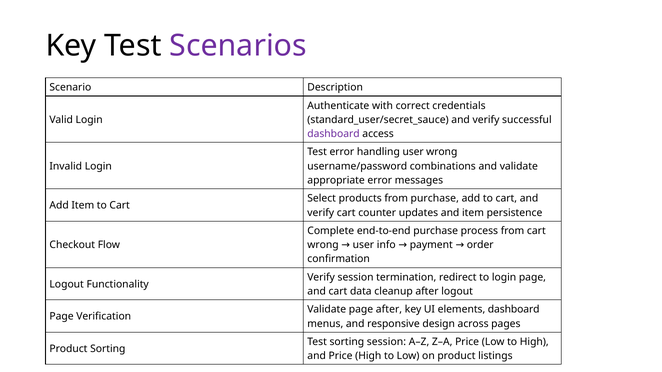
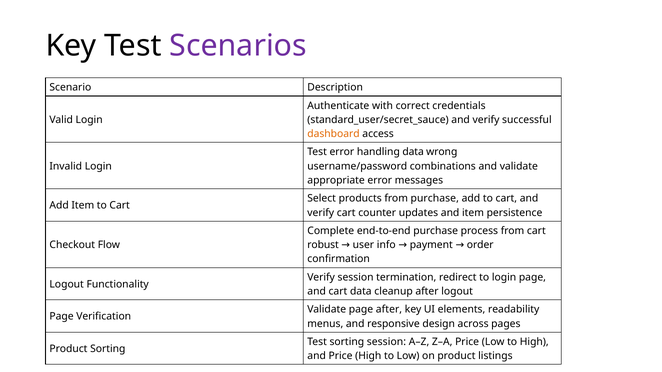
dashboard colour: purple -> orange (333, 134)
handling user: user -> data (413, 152)
wrong: wrong -> robust (323, 245)
elements dashboard: dashboard -> readability (514, 310)
